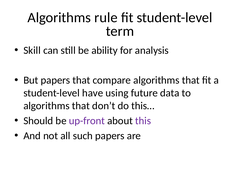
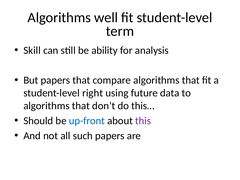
rule: rule -> well (106, 17)
have: have -> right (93, 93)
up-front colour: purple -> blue (87, 121)
